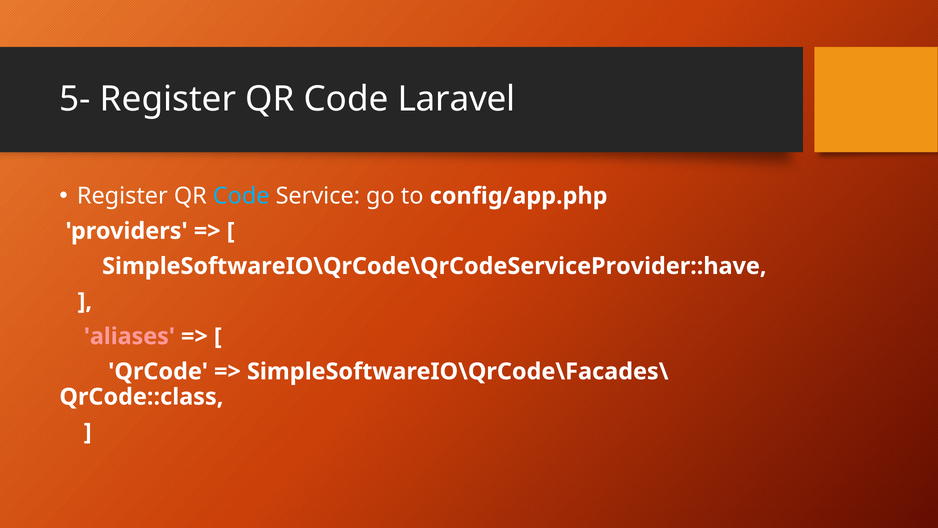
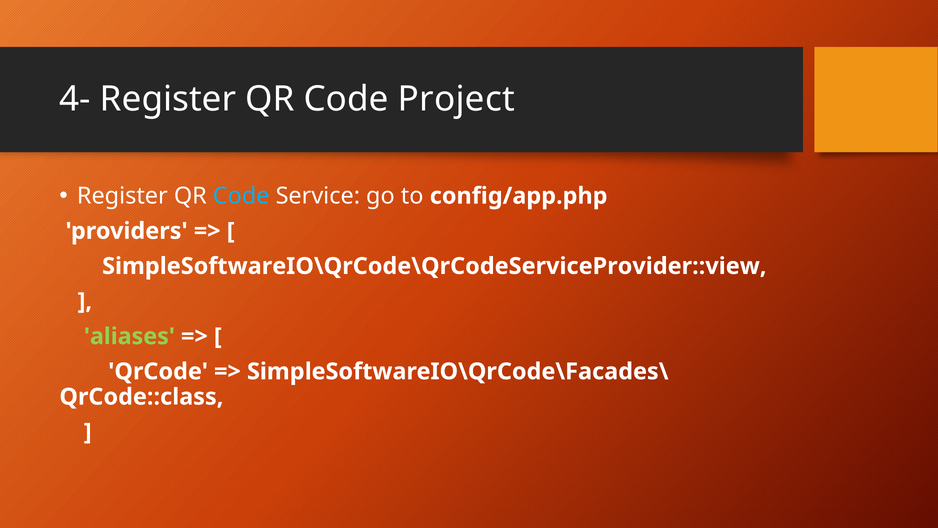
5-: 5- -> 4- (75, 99)
Laravel: Laravel -> Project (456, 99)
SimpleSoftwareIO\QrCode\QrCodeServiceProvider::have: SimpleSoftwareIO\QrCode\QrCodeServiceProvider::have -> SimpleSoftwareIO\QrCode\QrCodeServiceProvider::view (434, 266)
aliases colour: pink -> light green (129, 336)
